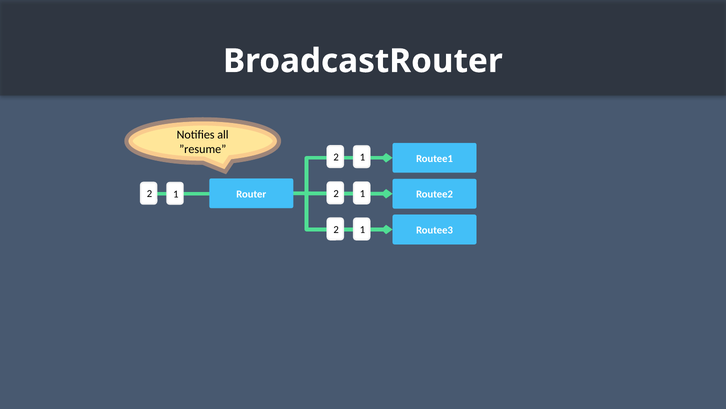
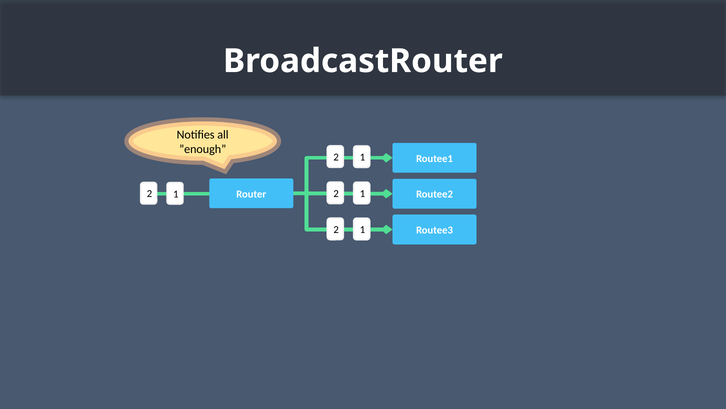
”resume: ”resume -> ”enough (203, 149)
